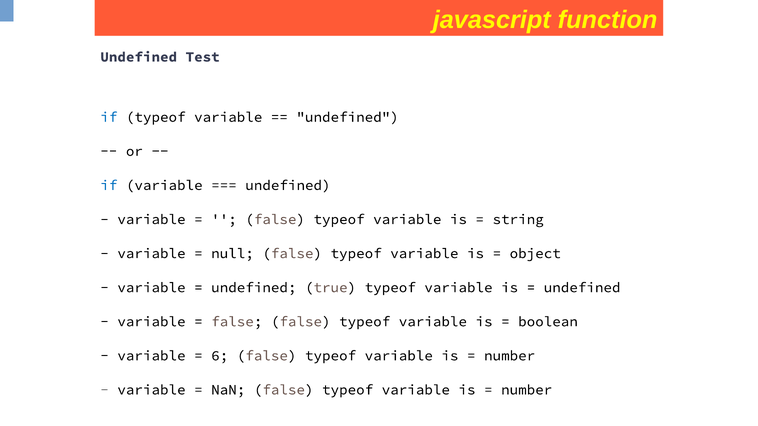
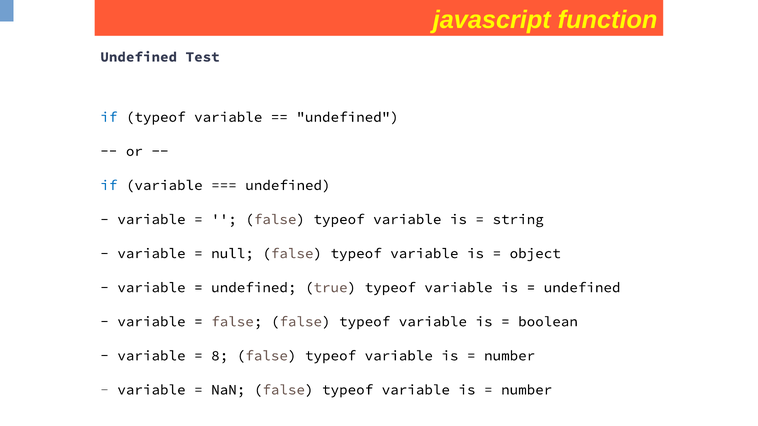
6: 6 -> 8 (220, 356)
